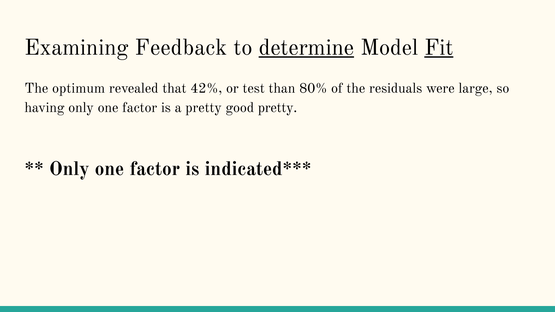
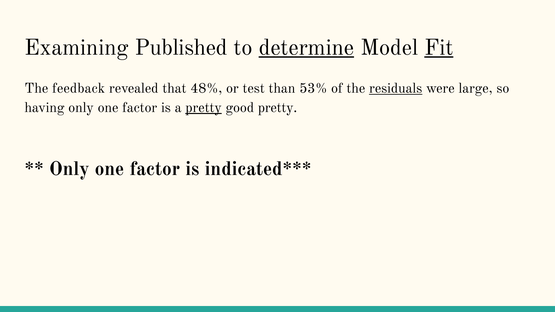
Feedback: Feedback -> Published (181, 48)
optimum: optimum -> feedback (79, 88)
42%: 42% -> 48% (206, 88)
80%: 80% -> 53% (313, 88)
residuals underline: none -> present (396, 88)
pretty underline: none -> present (204, 108)
